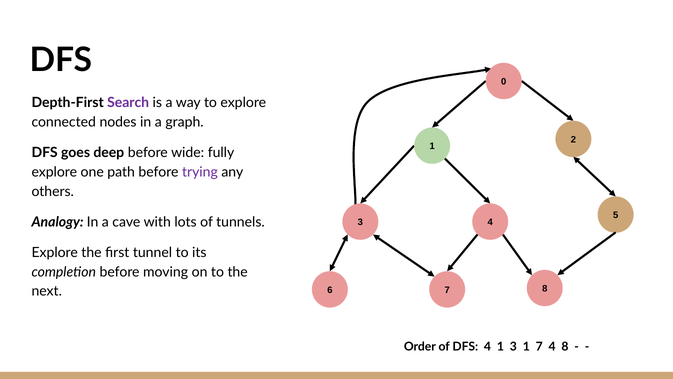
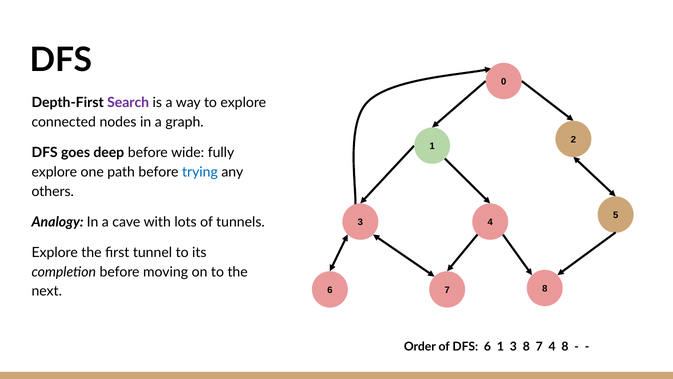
trying colour: purple -> blue (200, 172)
DFS 4: 4 -> 6 (487, 347)
1 3 1: 1 -> 8 (526, 347)
